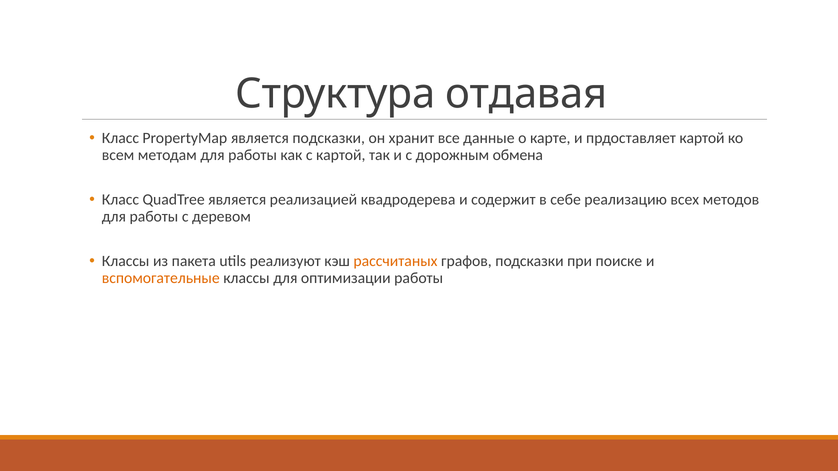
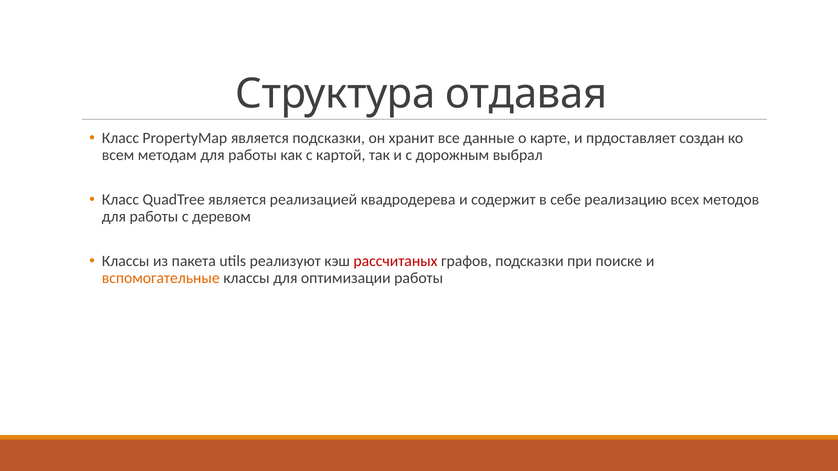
прдоставляет картой: картой -> создан (702, 138)
обмена: обмена -> выбрал (518, 155)
рассчитаных colour: orange -> red (395, 261)
